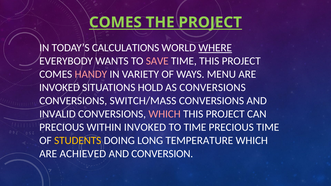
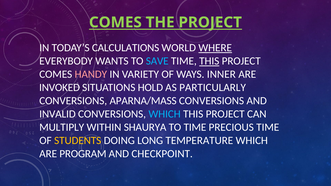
SAVE colour: pink -> light blue (157, 61)
THIS underline: none -> present (209, 61)
MENU: MENU -> INNER (221, 74)
AS CONVERSIONS: CONVERSIONS -> PARTICULARLY (213, 88)
SWITCH/MASS: SWITCH/MASS -> APARNA/MASS (143, 101)
WHICH colour: pink -> light blue (165, 114)
PRECIOUS: PRECIOUS -> MULTIPLY (62, 127)
WITHIN INVOKED: INVOKED -> SHAURYA (145, 127)
ACHIEVED: ACHIEVED -> PROGRAM (83, 154)
CONVERSION: CONVERSION -> CHECKPOINT (162, 154)
